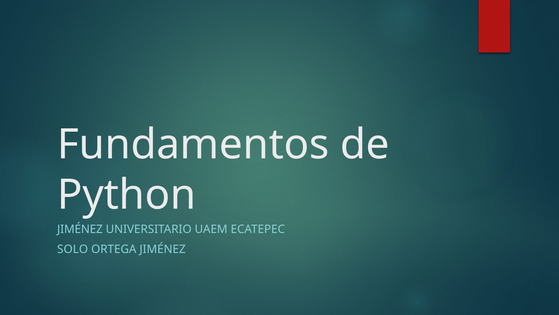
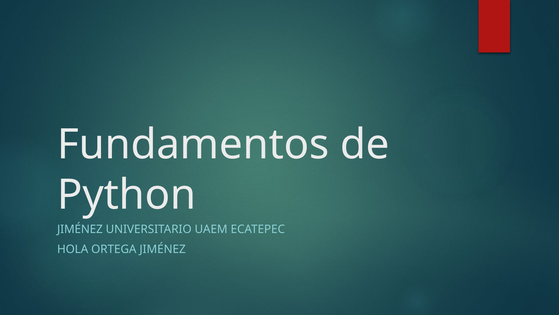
SOLO: SOLO -> HOLA (73, 249)
